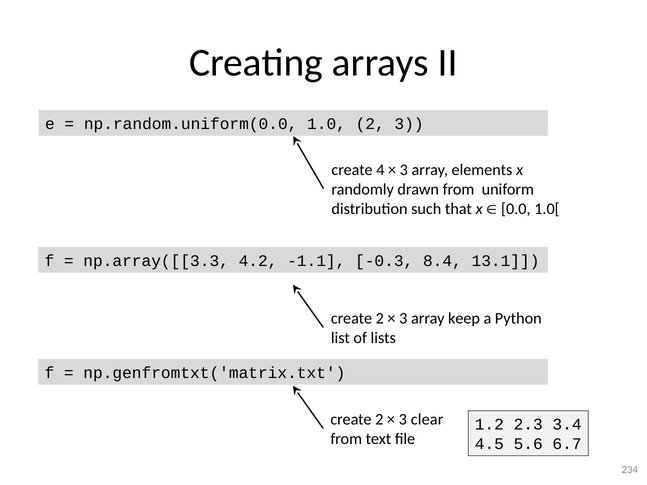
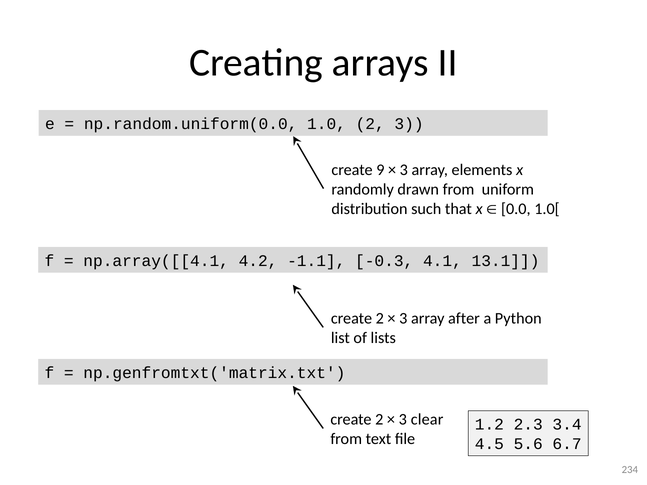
4: 4 -> 9 (380, 170)
np.array([[3.3: np.array([[3.3 -> np.array([[4.1 (156, 261)
8.4: 8.4 -> 4.1 (442, 261)
keep: keep -> after (464, 319)
